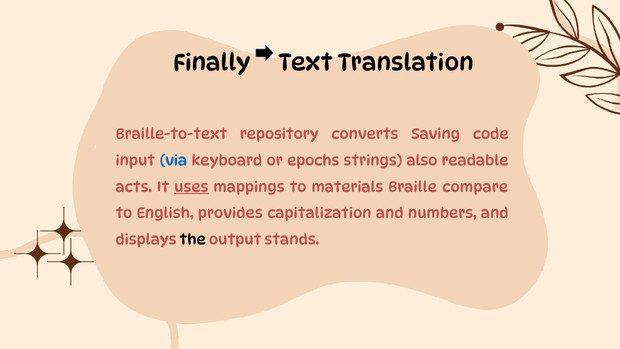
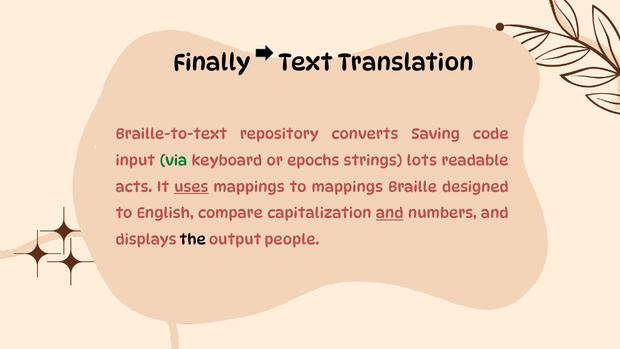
via colour: blue -> green (173, 161)
also: also -> lots (422, 161)
to materials: materials -> mappings (347, 187)
compare: compare -> designed (475, 187)
provides: provides -> compare (230, 213)
and underline: none -> present (390, 213)
stands: stands -> people (292, 240)
